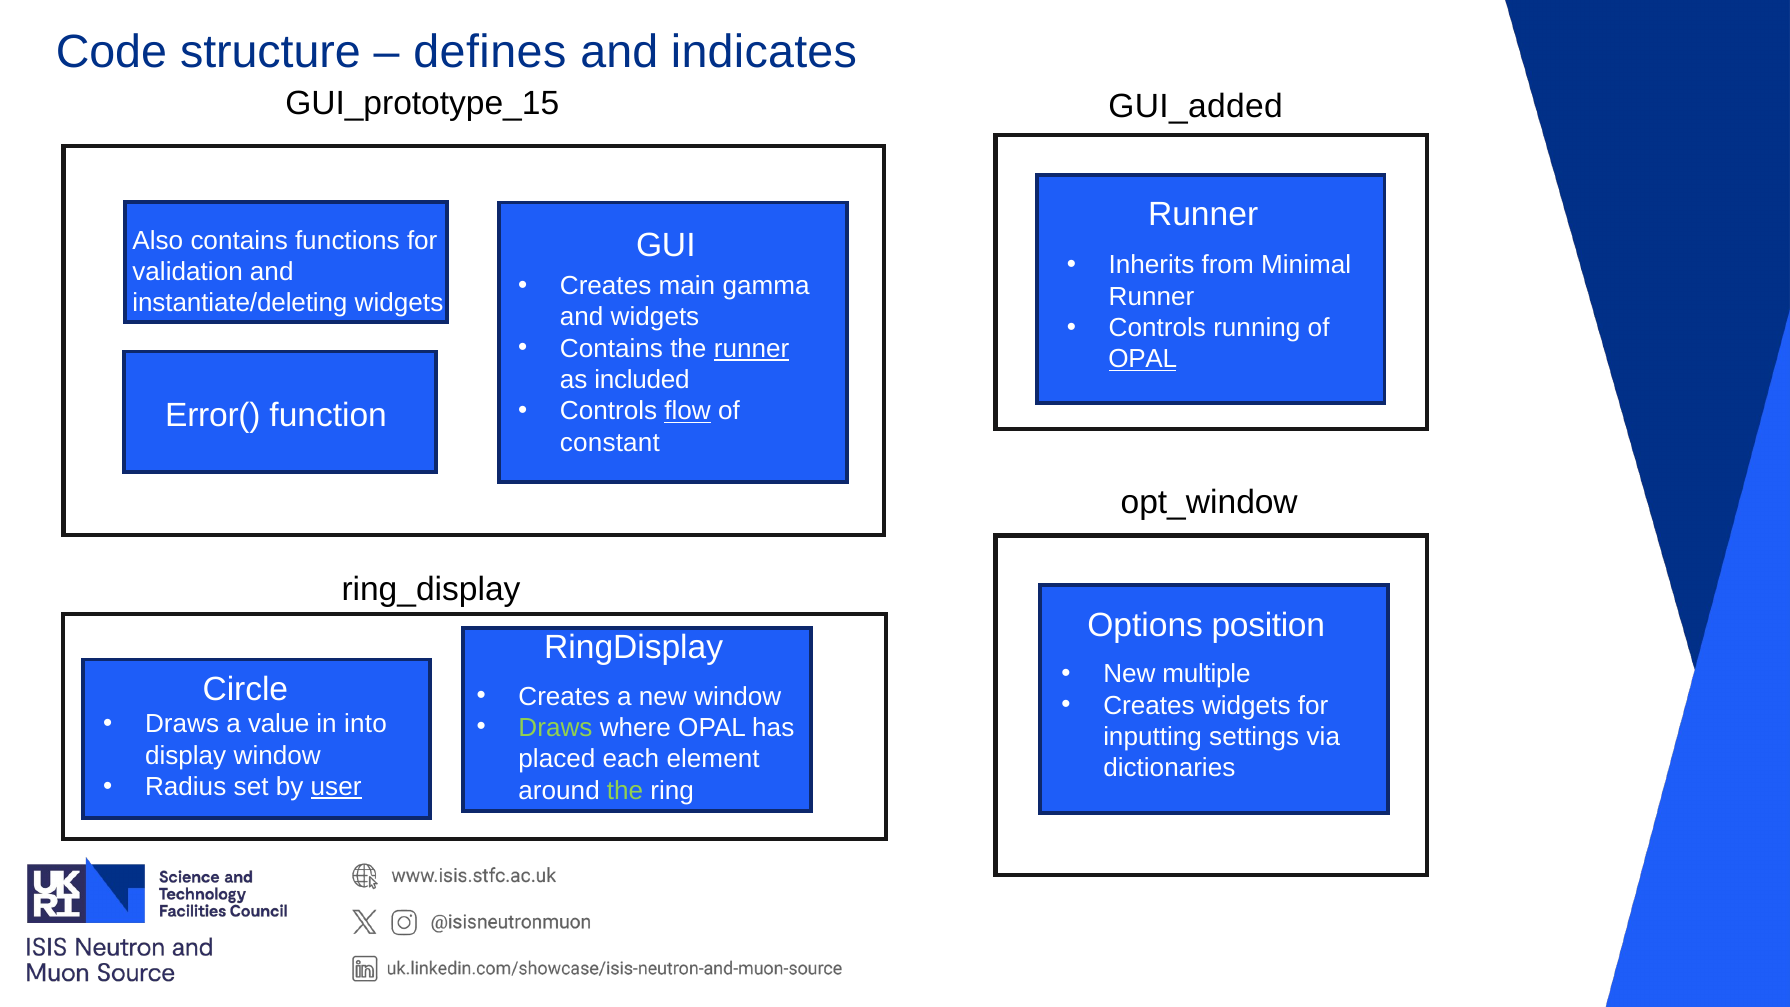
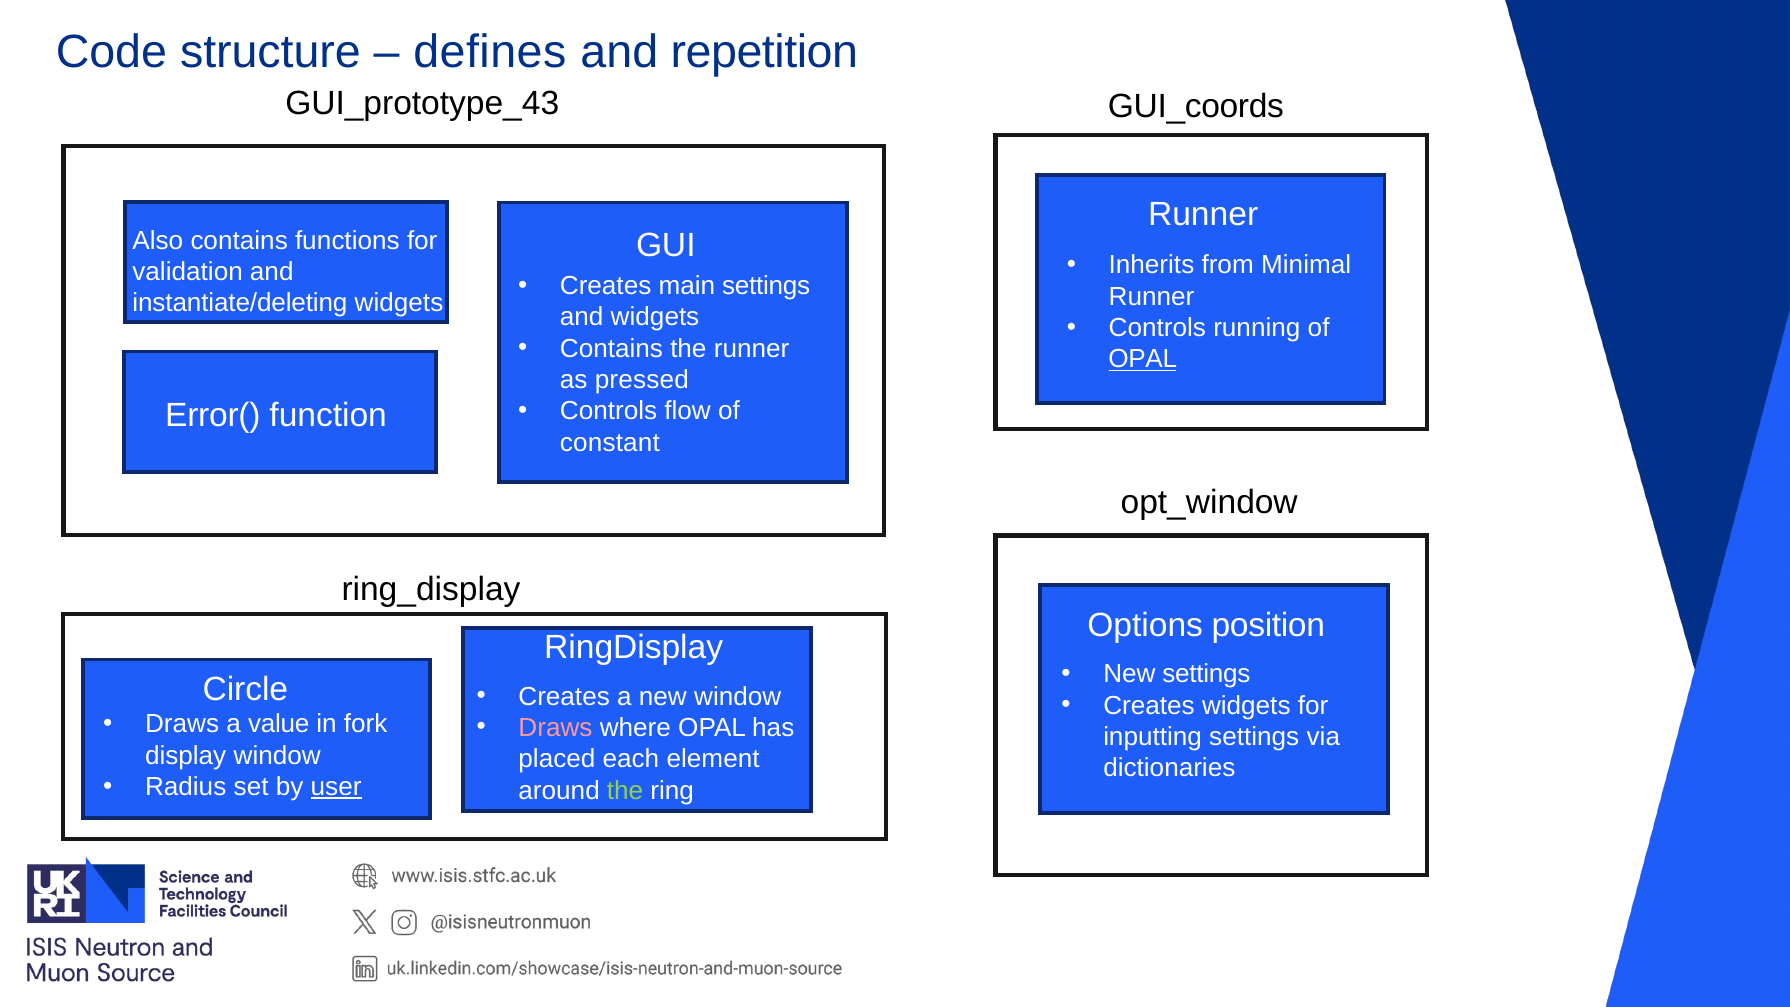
indicates: indicates -> repetition (764, 53)
GUI_prototype_15: GUI_prototype_15 -> GUI_prototype_43 (422, 103)
GUI_added: GUI_added -> GUI_coords (1196, 106)
main gamma: gamma -> settings (766, 286)
runner underline: present -> none (752, 348)
included: included -> pressed (642, 380)
flow underline: present -> none (688, 411)
New multiple: multiple -> settings (1206, 674)
into: into -> fork (366, 724)
Draws colour: light green -> pink (555, 728)
